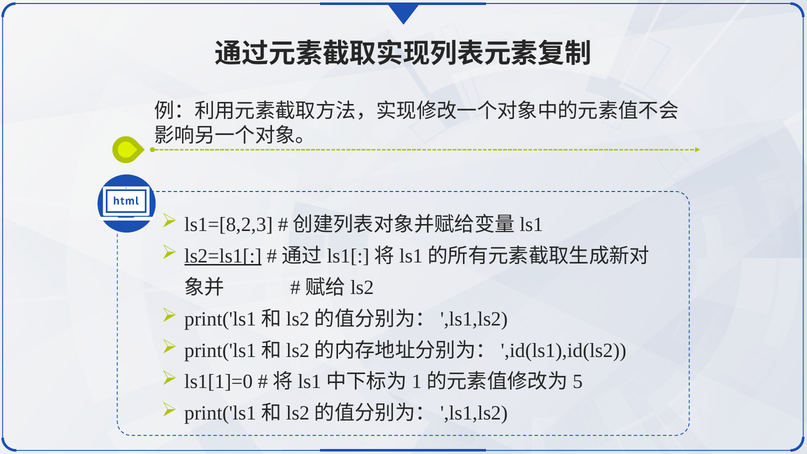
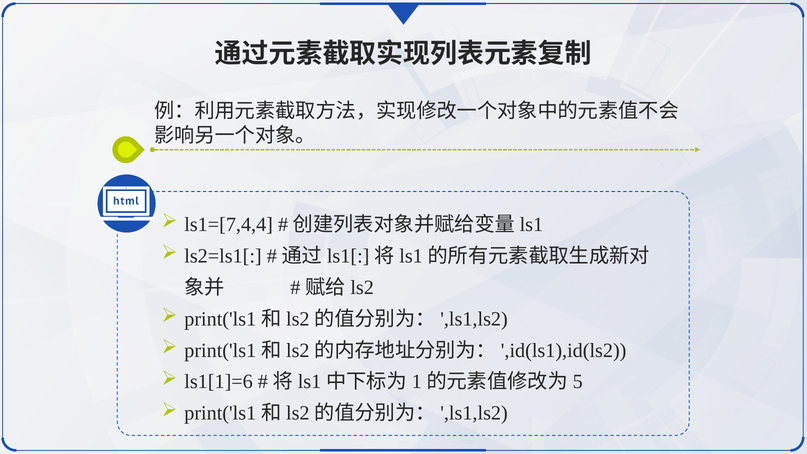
ls1=[8,2,3: ls1=[8,2,3 -> ls1=[7,4,4 (229, 225)
ls2=ls1[ underline: present -> none (223, 256)
ls1[1]=0: ls1[1]=0 -> ls1[1]=6 (219, 382)
